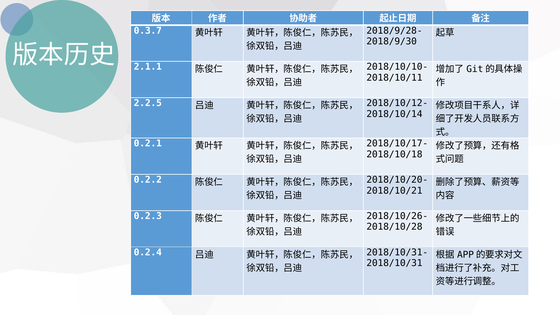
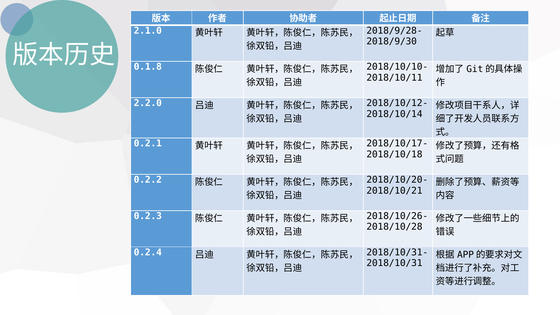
0.3.7: 0.3.7 -> 2.1.0 (148, 31)
2.1.1: 2.1.1 -> 0.1.8 (148, 67)
2.2.5: 2.2.5 -> 2.2.0 (148, 103)
